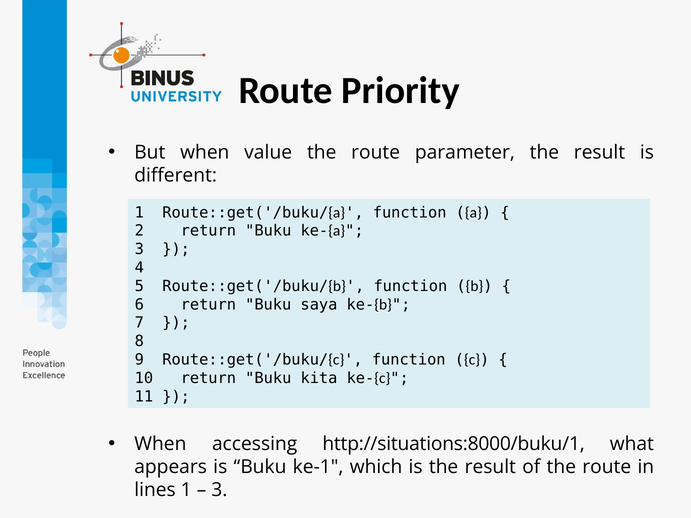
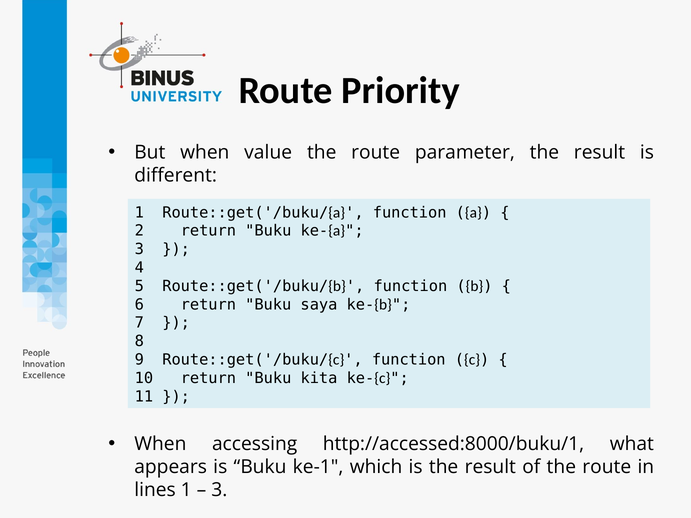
http://situations:8000/buku/1: http://situations:8000/buku/1 -> http://accessed:8000/buku/1 (453, 444)
